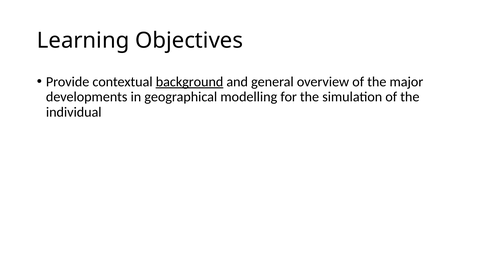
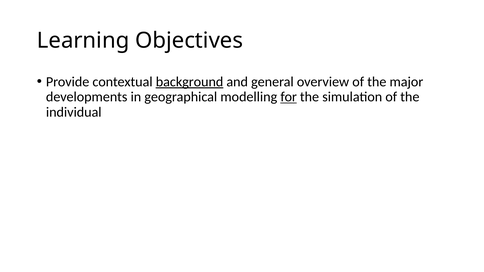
for underline: none -> present (289, 97)
